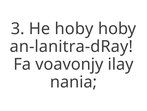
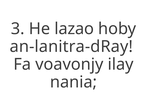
He hoby: hoby -> lazao (74, 29)
